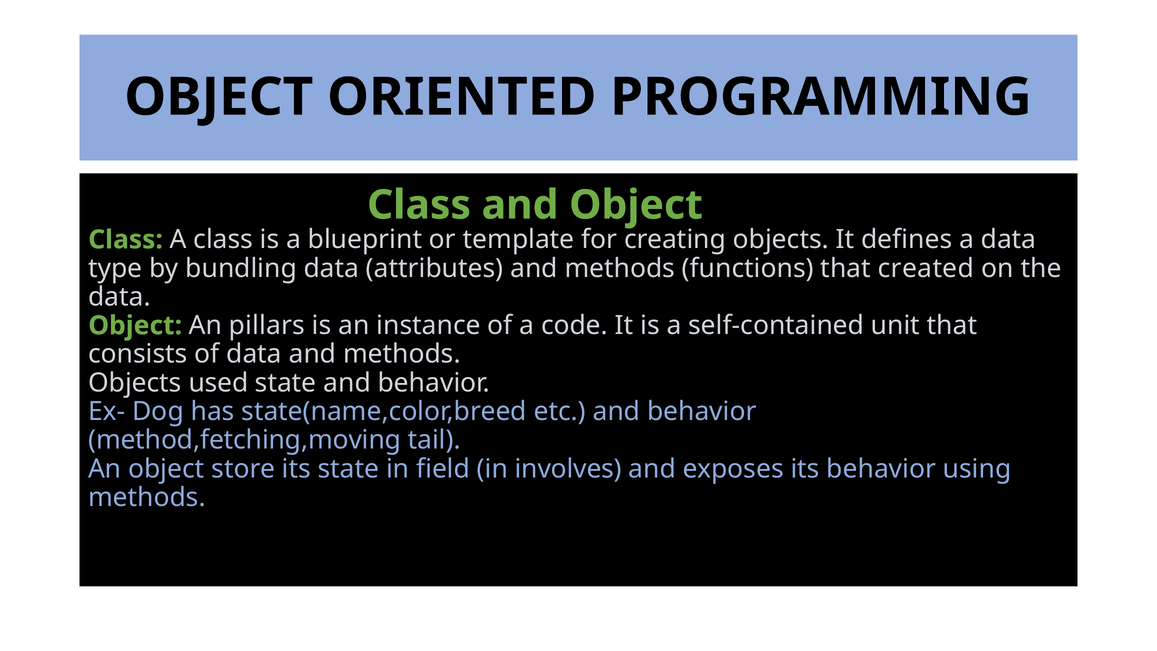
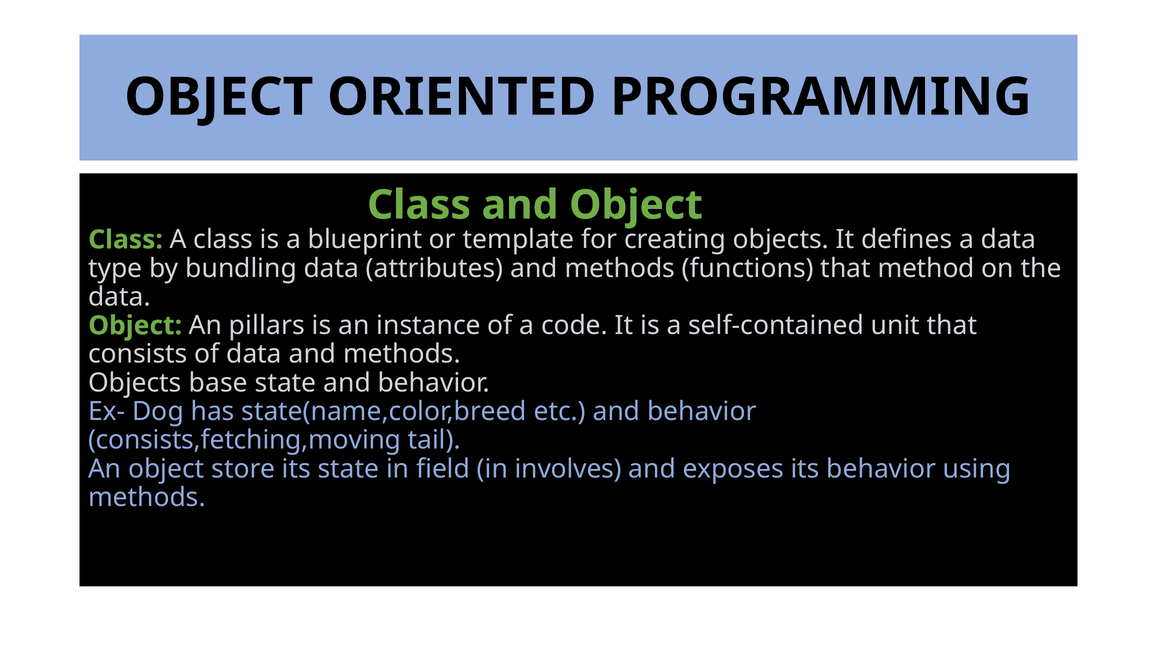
created: created -> method (926, 268)
used: used -> base (218, 383)
method,fetching,moving: method,fetching,moving -> consists,fetching,moving (245, 440)
